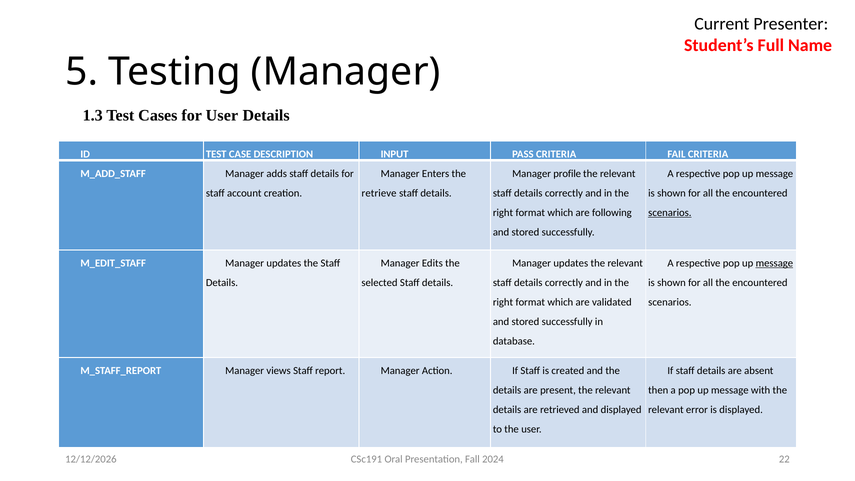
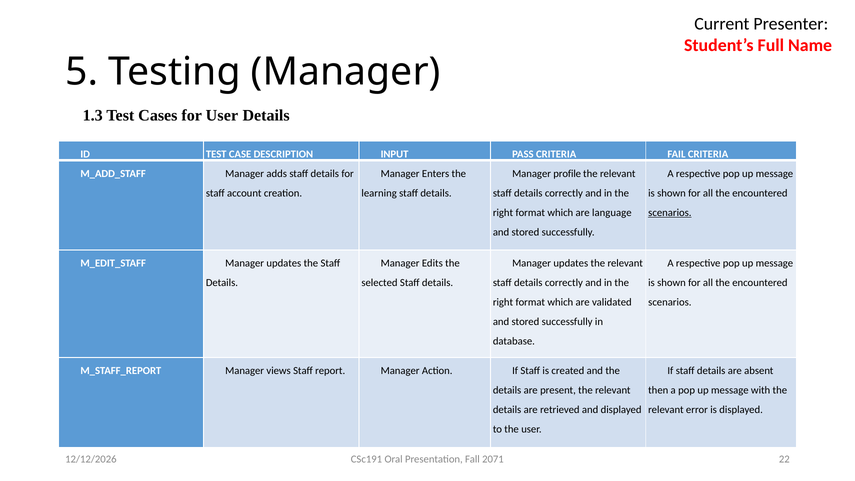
retrieve: retrieve -> learning (379, 193)
following: following -> language (612, 213)
message underline: present -> none (774, 263)
2024: 2024 -> 2071 (493, 459)
